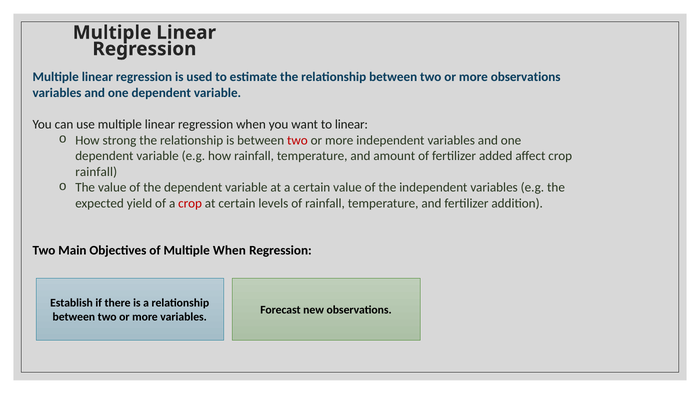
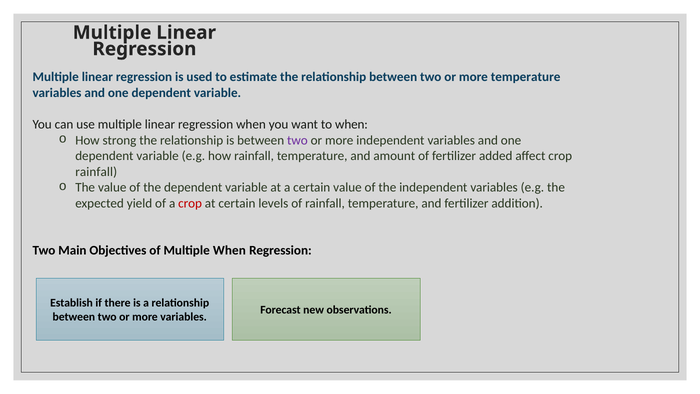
more observations: observations -> temperature (526, 77)
to linear: linear -> when (351, 124)
two colour: red -> purple (297, 140)
